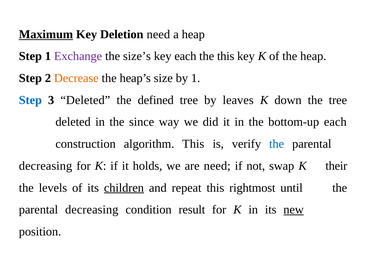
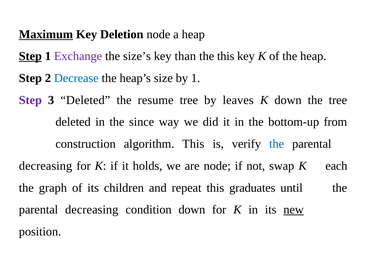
Deletion need: need -> node (158, 34)
Step underline: none -> present (30, 56)
key each: each -> than (185, 56)
Decrease colour: orange -> blue (76, 78)
Step colour: blue -> purple (30, 100)
defined: defined -> resume (156, 100)
bottom-up each: each -> from (335, 122)
are need: need -> node (217, 166)
their: their -> each (336, 166)
levels: levels -> graph (53, 188)
children underline: present -> none (124, 188)
rightmost: rightmost -> graduates (252, 188)
condition result: result -> down (192, 210)
